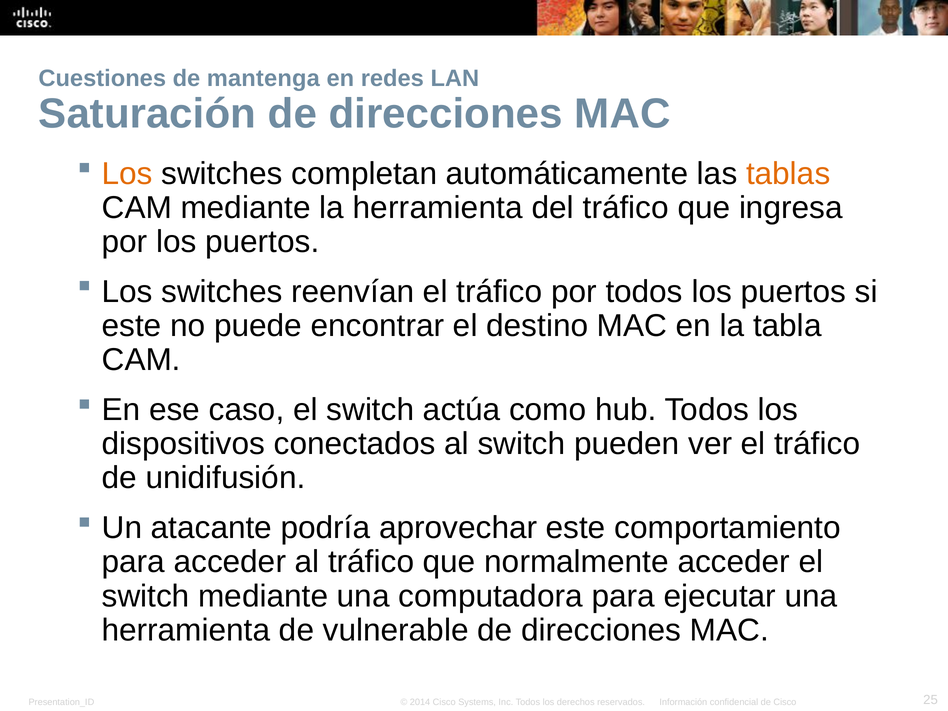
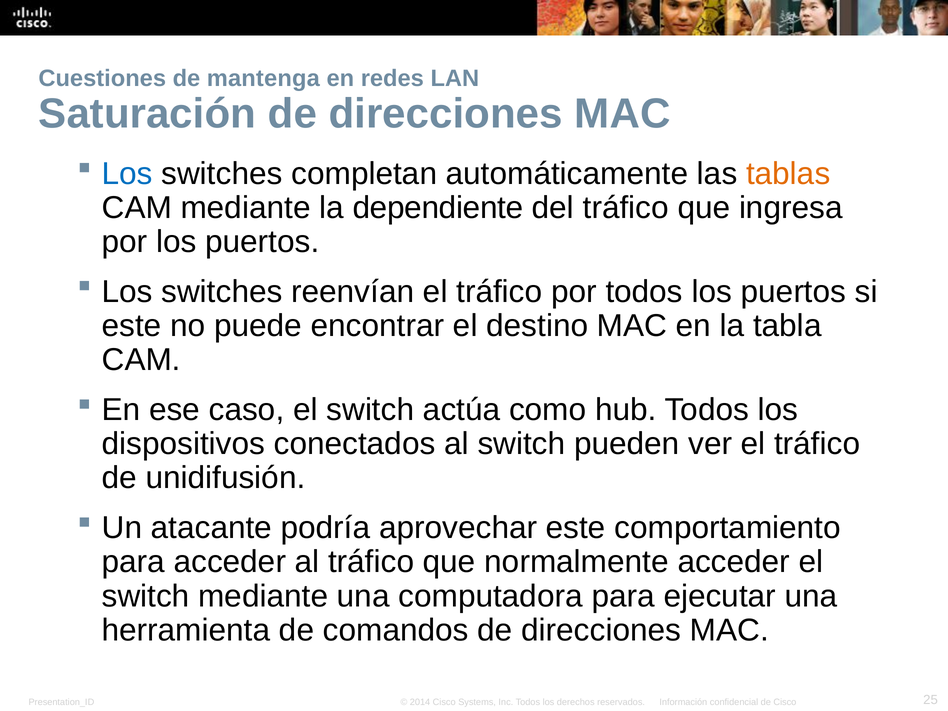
Los colour: orange -> blue (127, 174)
la herramienta: herramienta -> dependiente (438, 208)
vulnerable: vulnerable -> comandos (396, 630)
